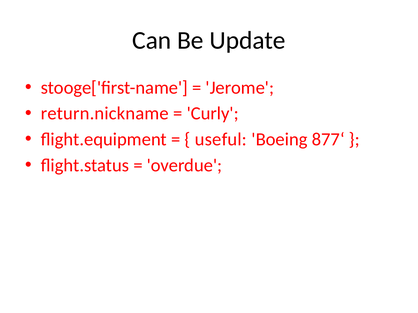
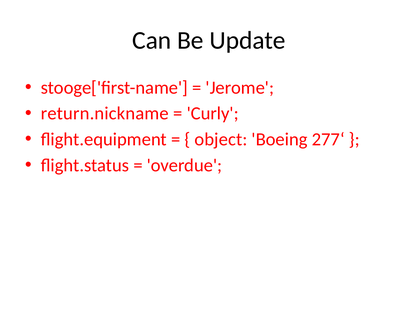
useful: useful -> object (221, 140)
877‘: 877‘ -> 277‘ (328, 140)
